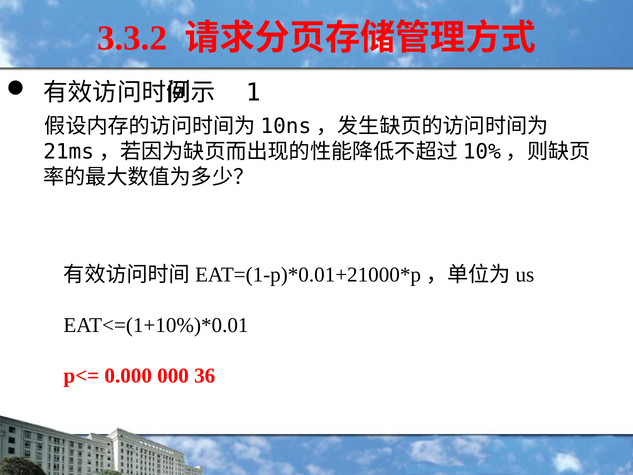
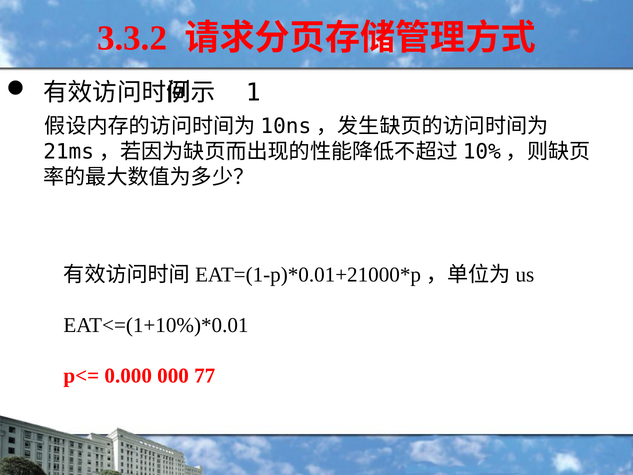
36: 36 -> 77 (205, 376)
